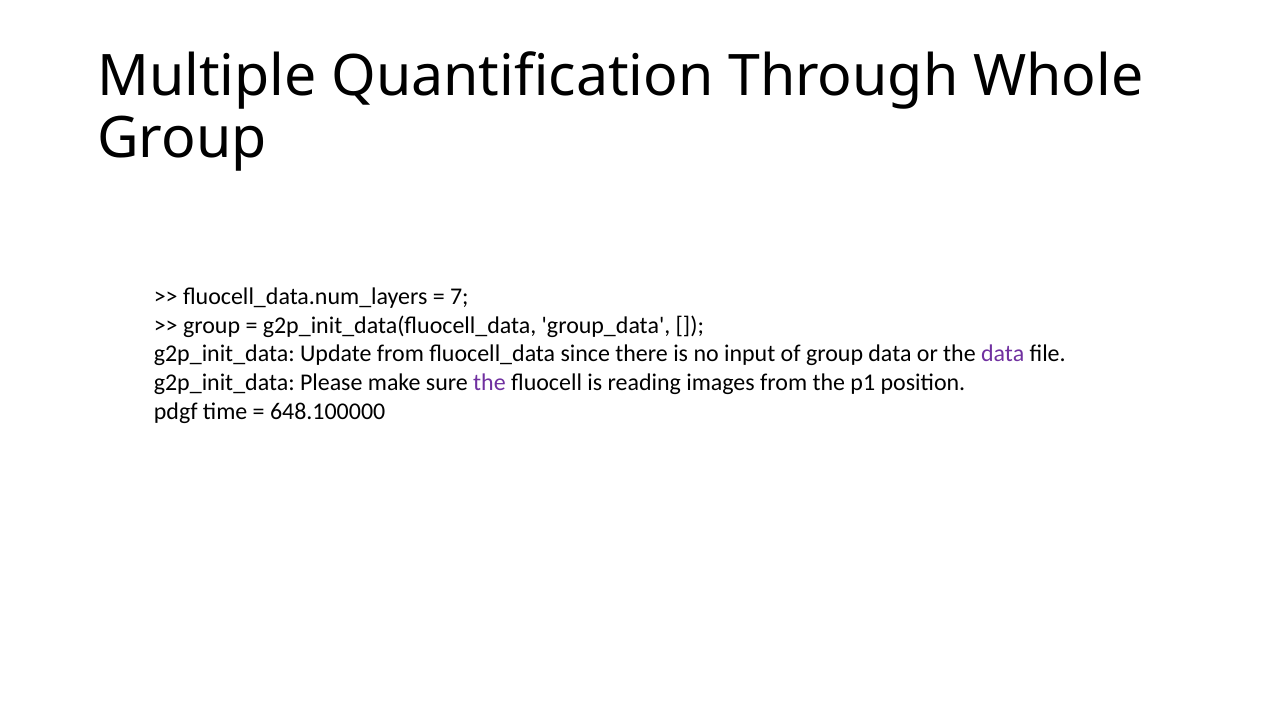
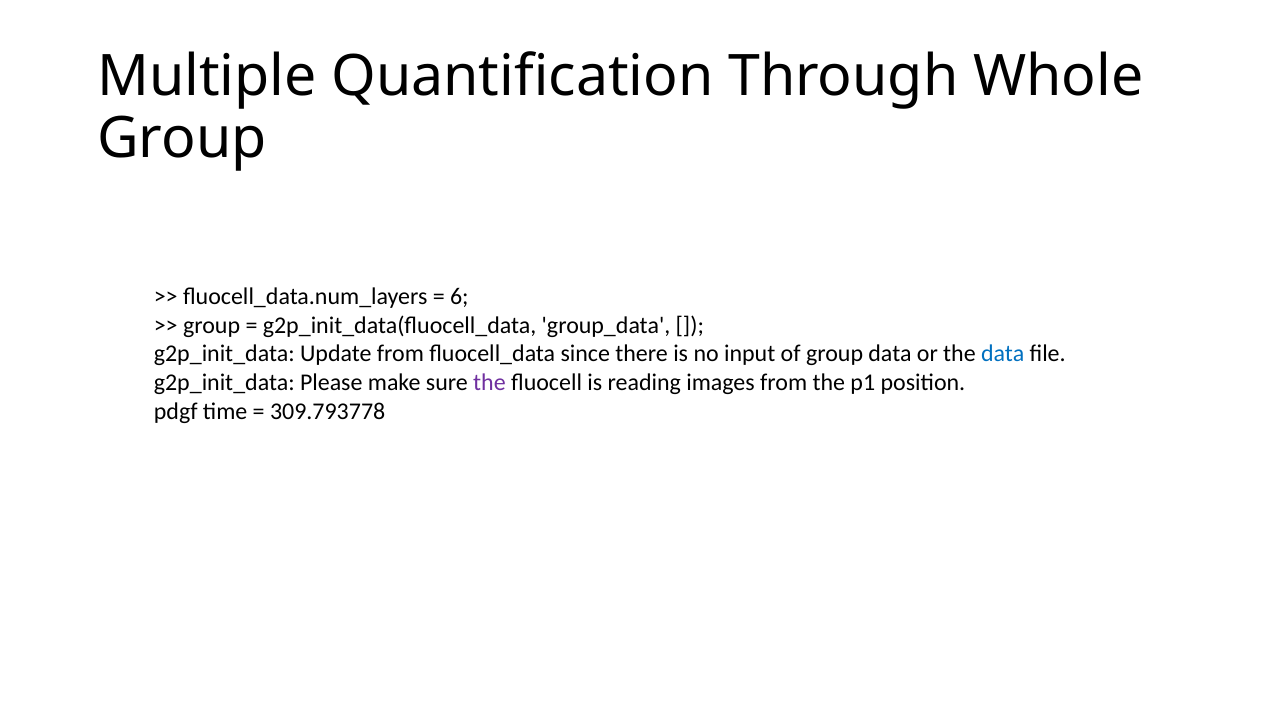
7: 7 -> 6 (459, 297)
data colour: purple -> blue (1003, 354)
648.100000: 648.100000 -> 309.793778 (328, 412)
